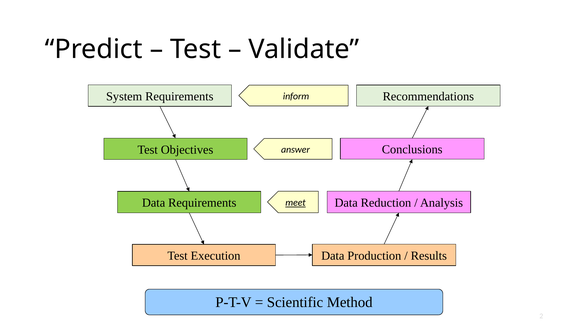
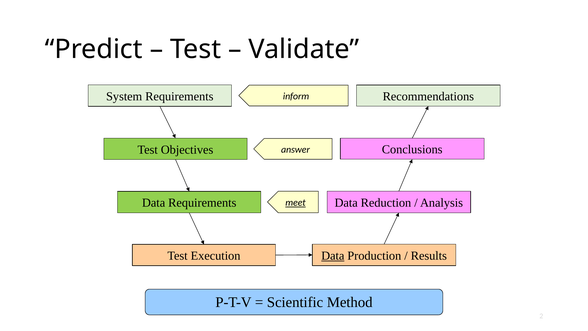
Data underline: none -> present (333, 256)
